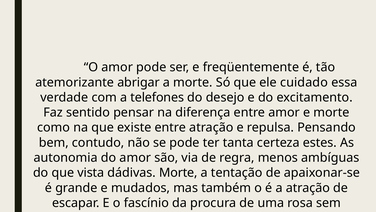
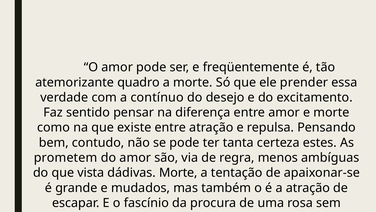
abrigar: abrigar -> quadro (138, 82)
cuidado: cuidado -> prender (304, 82)
telefones: telefones -> contínuo (157, 97)
autonomia: autonomia -> prometem (66, 157)
